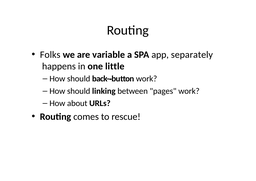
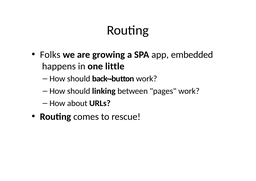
variable: variable -> growing (109, 55)
separately: separately -> embedded (192, 55)
